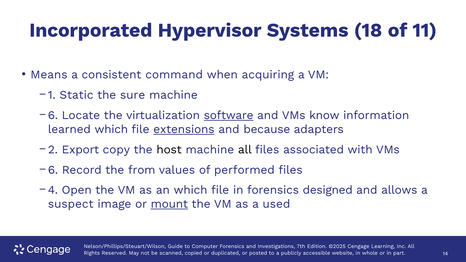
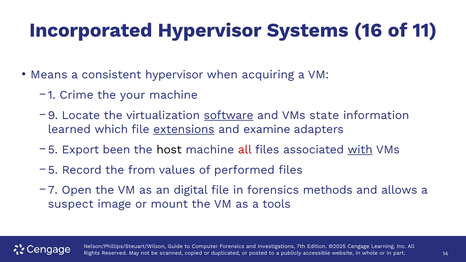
18: 18 -> 16 (368, 30)
consistent command: command -> hypervisor (174, 75)
Static: Static -> Crime (77, 95)
sure: sure -> your (133, 95)
6: 6 -> 9 (53, 115)
know: know -> state (324, 115)
because: because -> examine (267, 129)
2: 2 -> 5 (53, 150)
copy: copy -> been (116, 150)
all colour: black -> red (245, 150)
with underline: none -> present (360, 150)
6: 6 -> 5 (53, 170)
4: 4 -> 7 (53, 190)
an which: which -> digital (191, 190)
designed: designed -> methods (328, 190)
mount underline: present -> none (169, 204)
used: used -> tools (277, 204)
